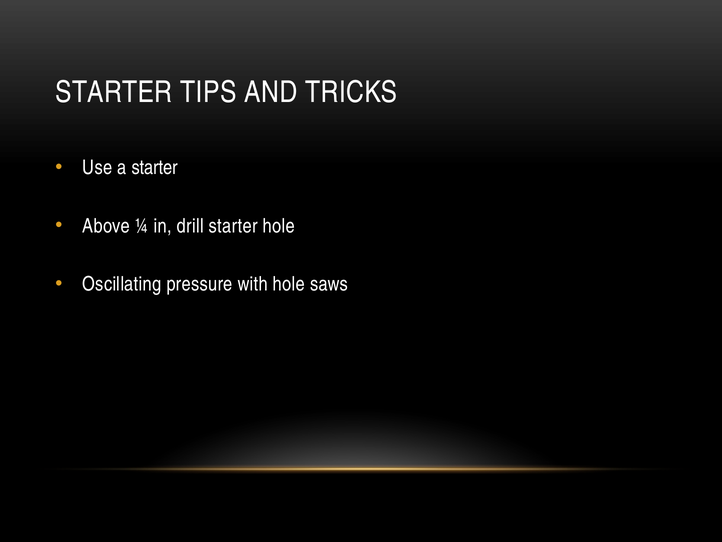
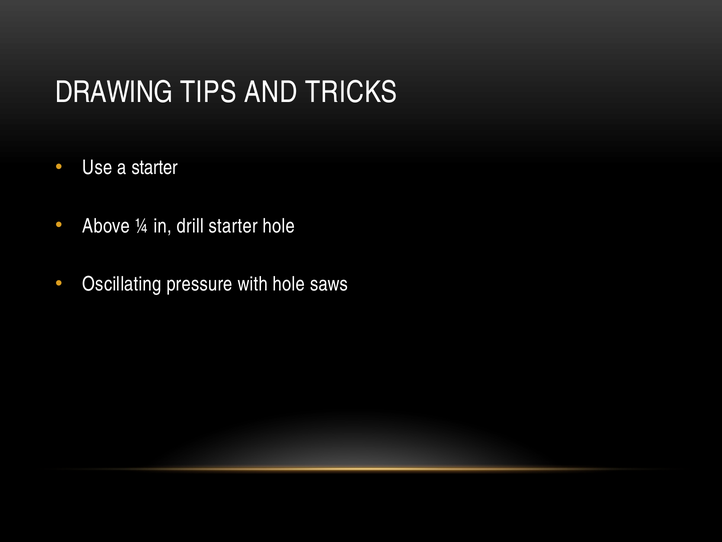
STARTER: STARTER -> DRAWING (114, 92)
